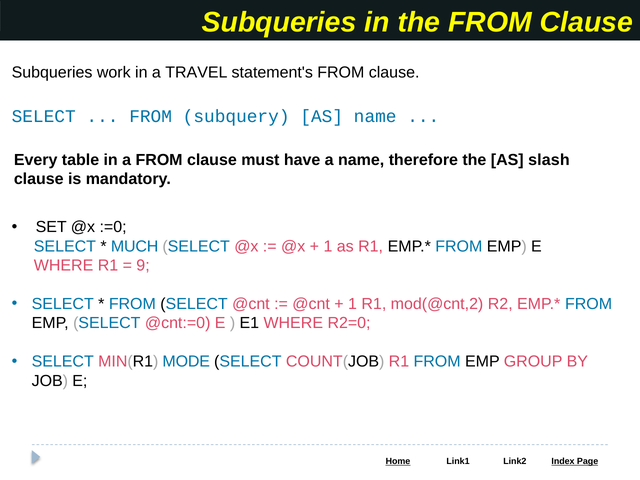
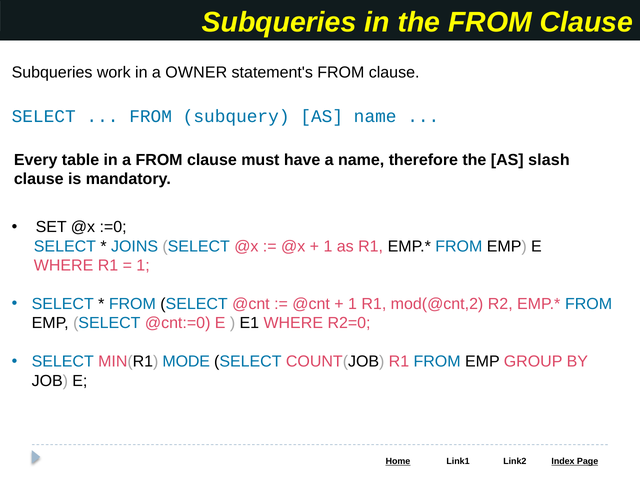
TRAVEL: TRAVEL -> OWNER (196, 73)
MUCH: MUCH -> JOINS (135, 246)
9: 9 -> 1 (143, 266)
